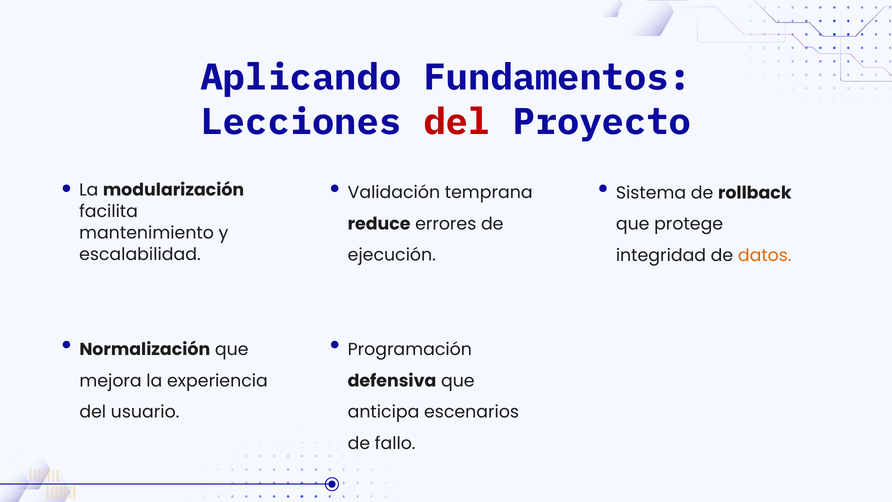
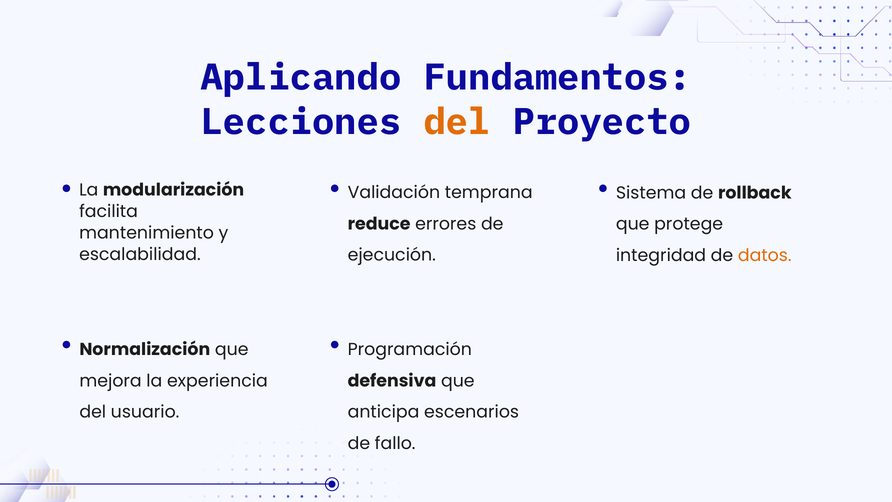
del colour: red -> orange (457, 122)
